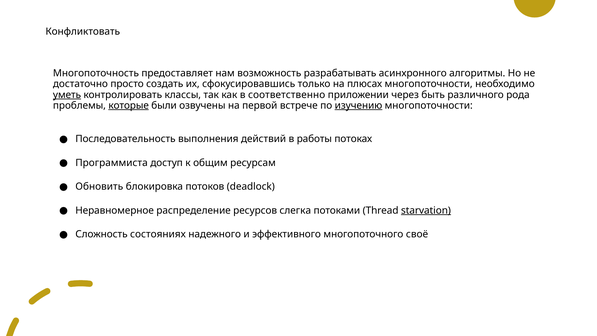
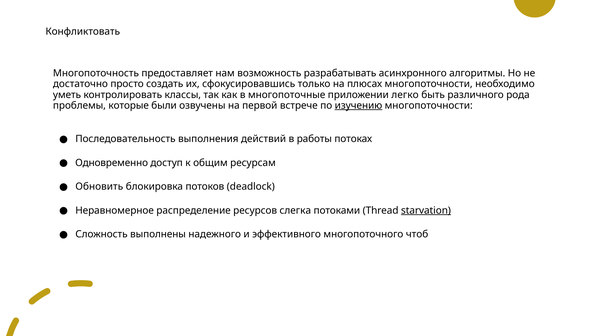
уметь underline: present -> none (67, 95)
соответственно: соответственно -> многопоточные (287, 95)
через: через -> легко (405, 95)
которые underline: present -> none (129, 105)
Программиста: Программиста -> Одновременно (112, 163)
состояниях: состояниях -> выполнены (158, 234)
своё: своё -> чтоб (417, 234)
